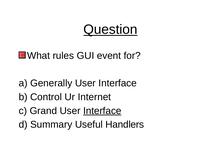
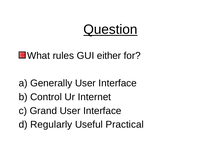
event: event -> either (109, 56)
Interface underline: present -> none (102, 111)
Summary: Summary -> Regularly (51, 124)
Handlers: Handlers -> Practical (125, 124)
